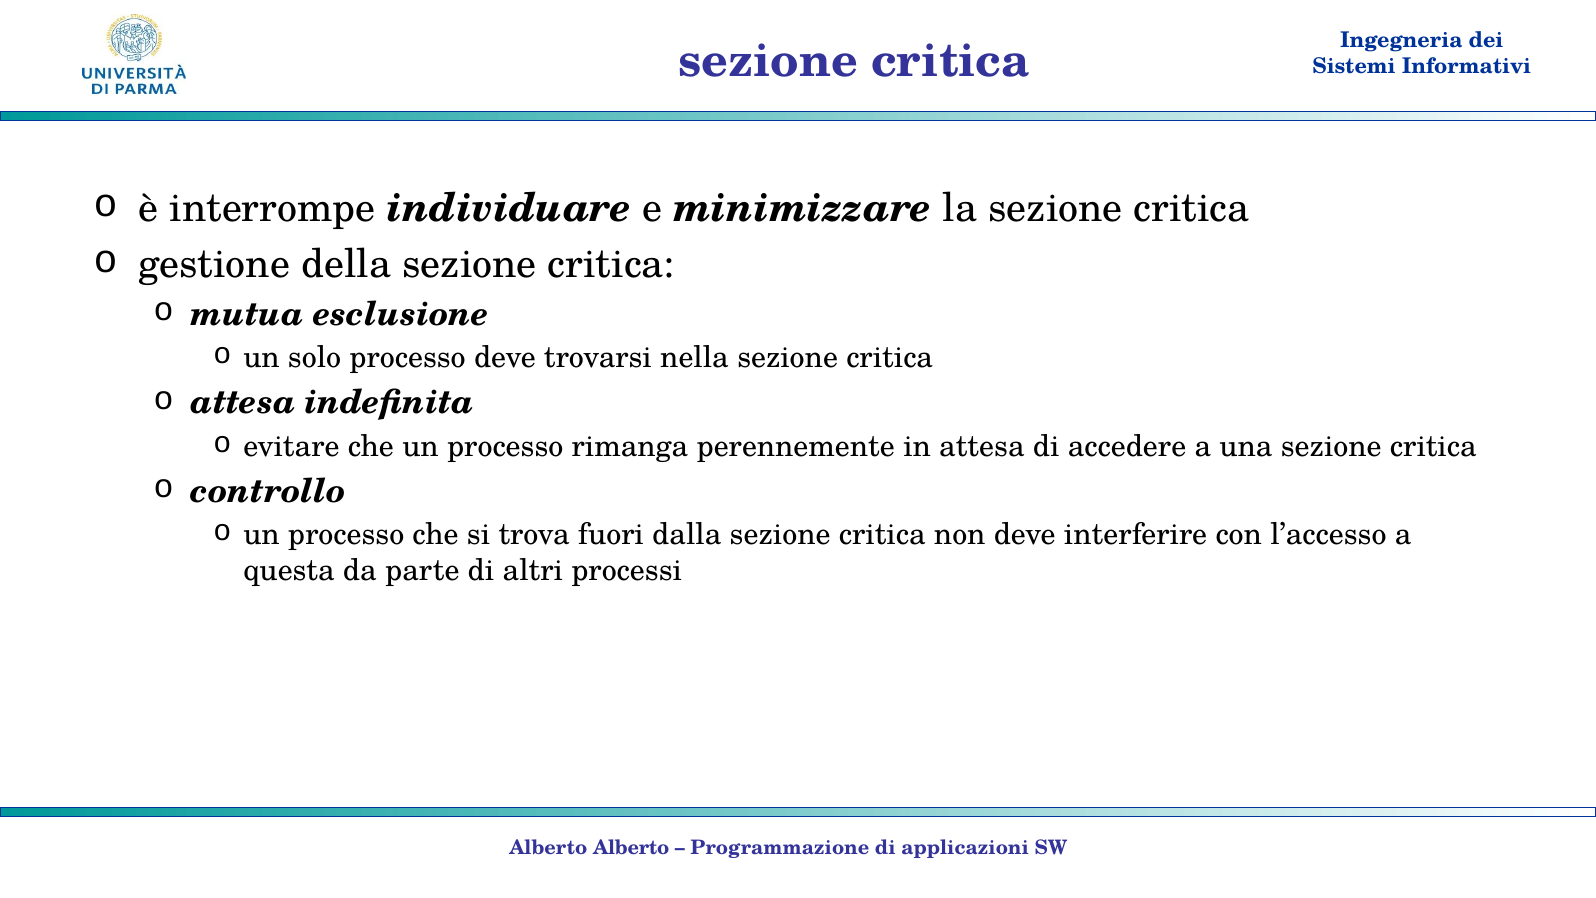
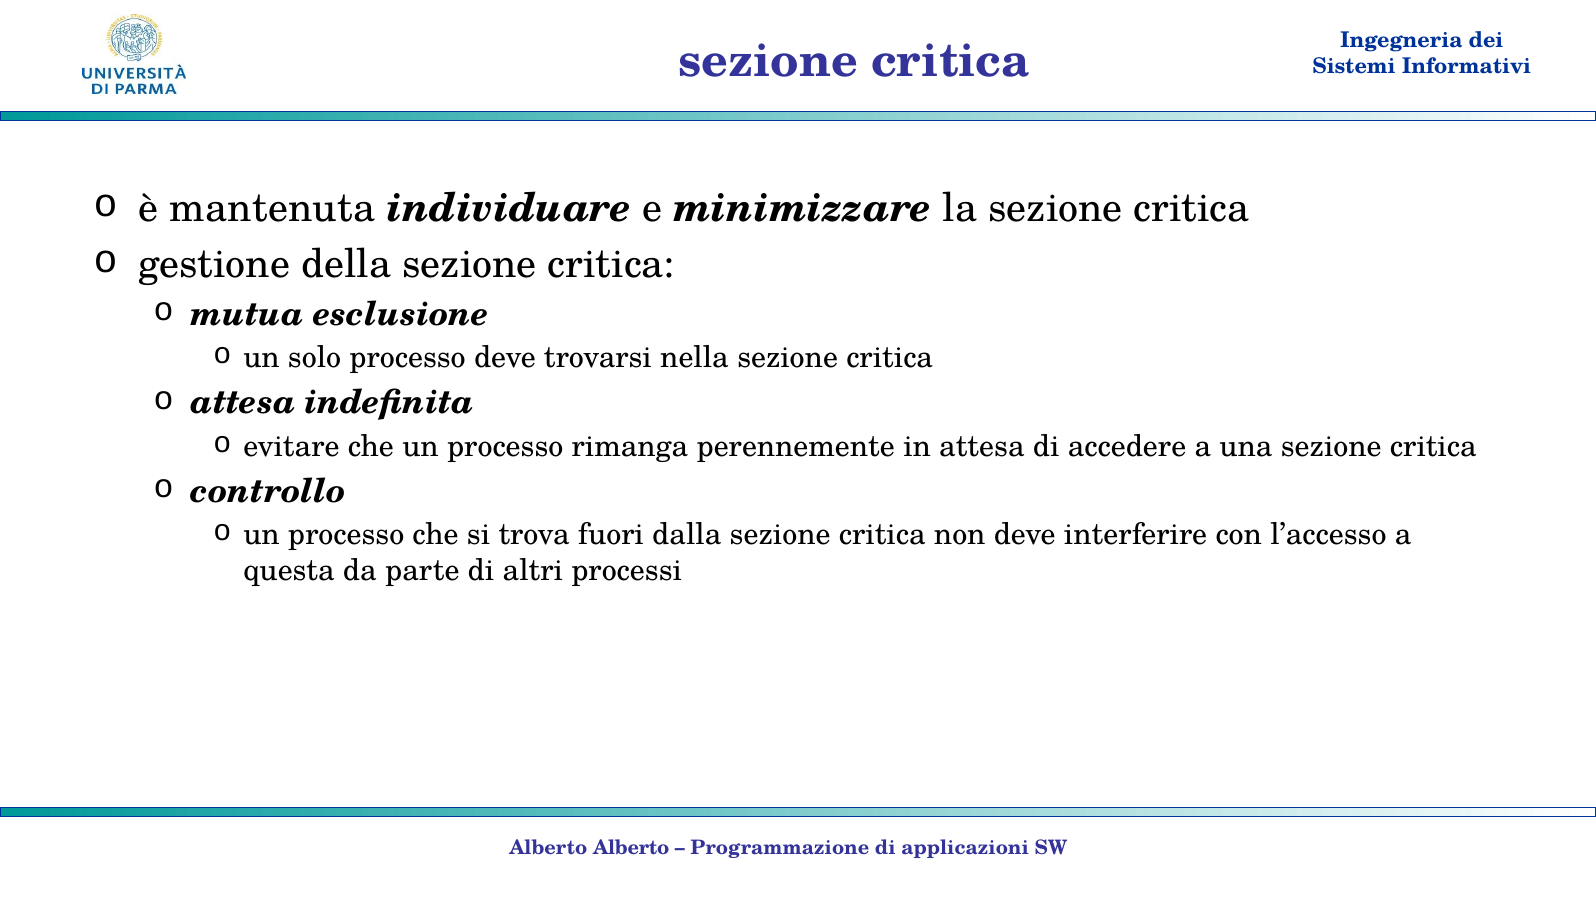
interrompe: interrompe -> mantenuta (272, 208)
